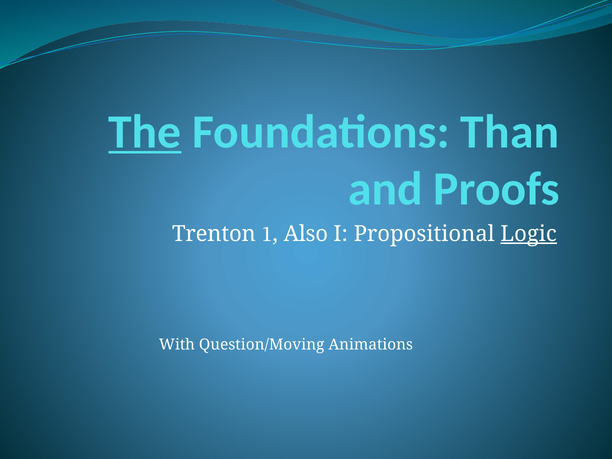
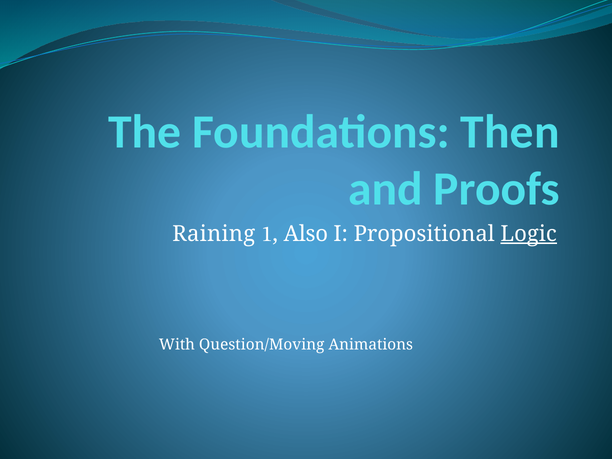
The underline: present -> none (145, 132)
Than: Than -> Then (510, 132)
Trenton: Trenton -> Raining (214, 234)
